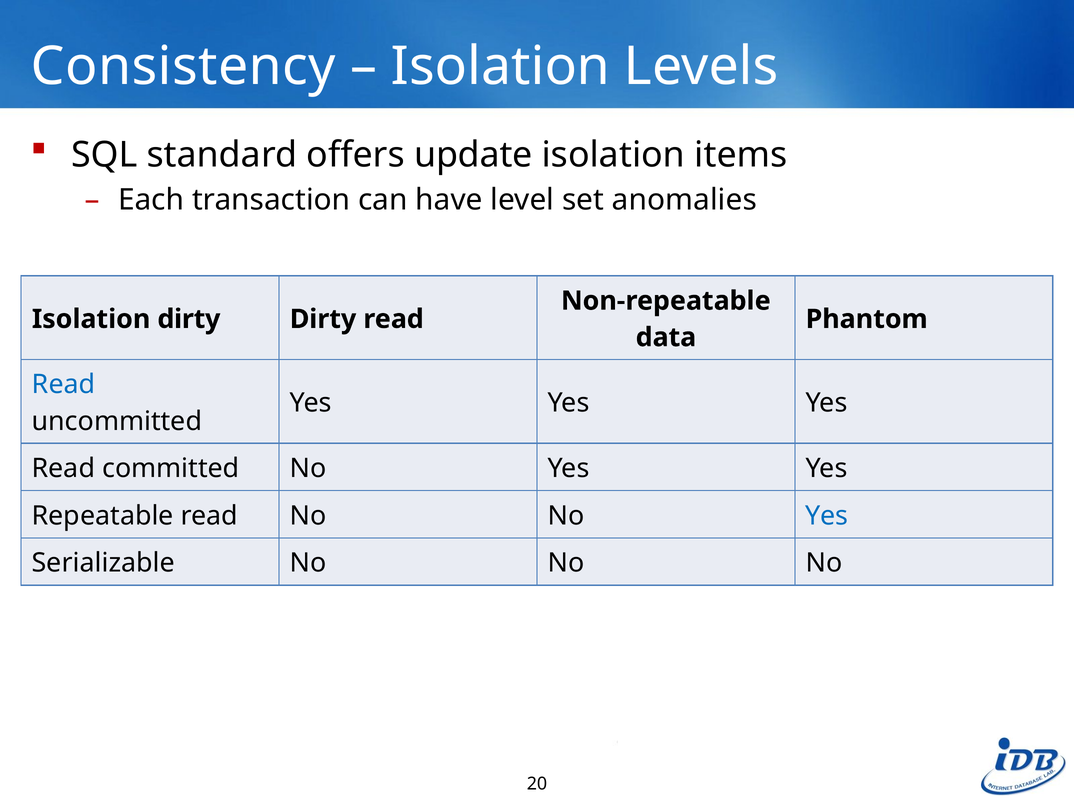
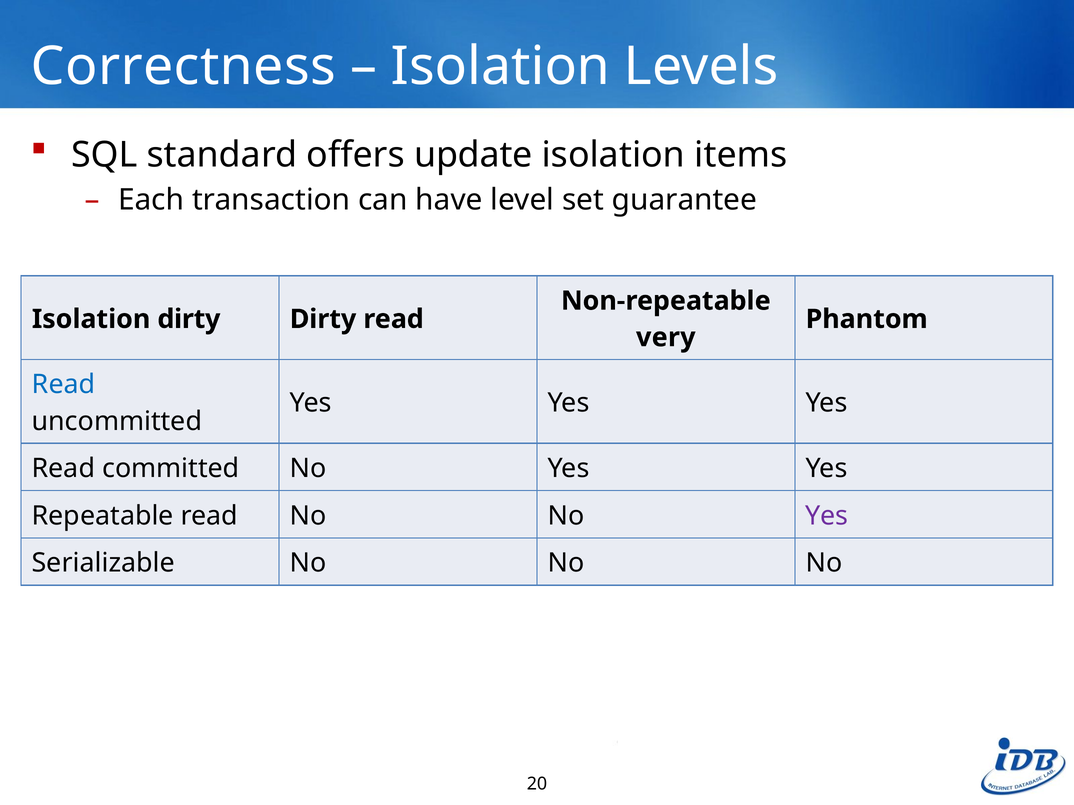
Consistency: Consistency -> Correctness (183, 67)
anomalies: anomalies -> guarantee (684, 200)
data: data -> very (666, 338)
Yes colour: blue -> purple (827, 516)
